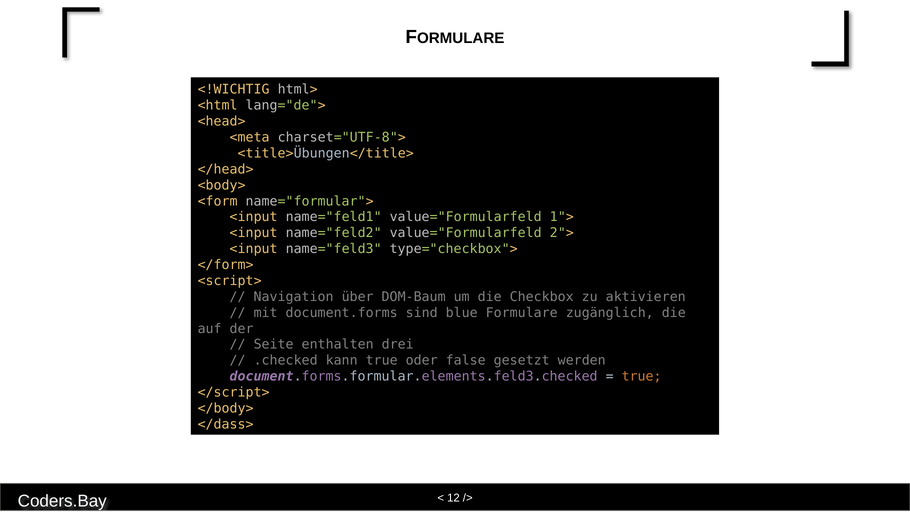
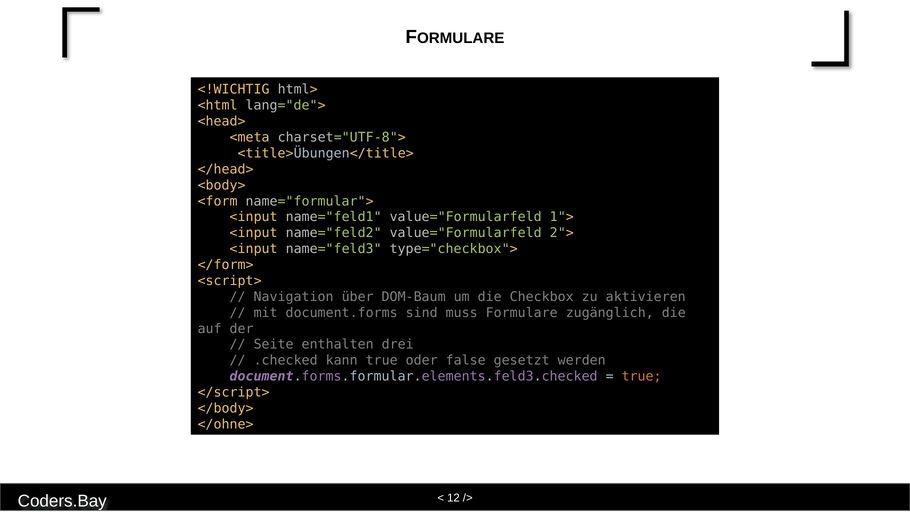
blue: blue -> muss (462, 313)
</dass>: </dass> -> </ohne> (226, 424)
